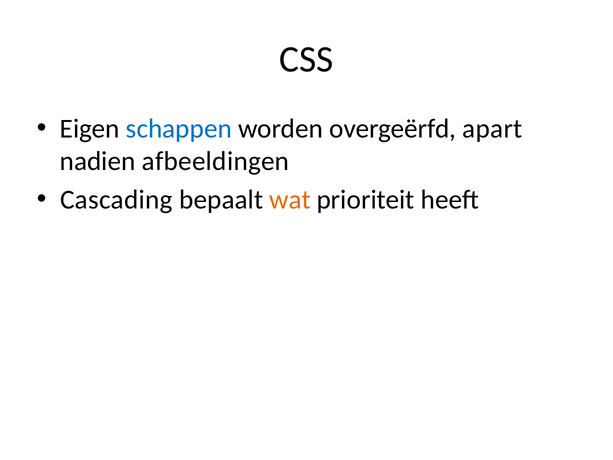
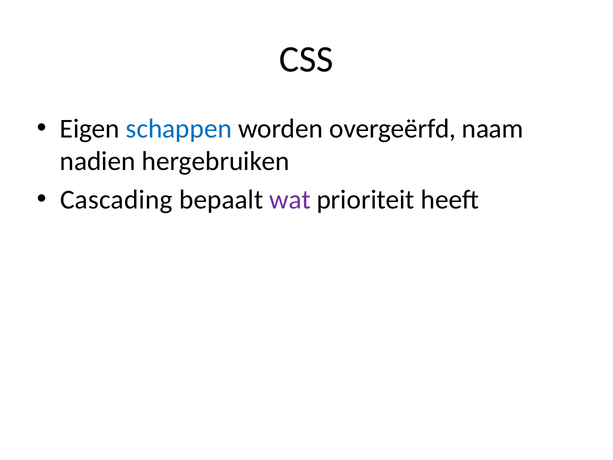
apart: apart -> naam (493, 129)
afbeeldingen: afbeeldingen -> hergebruiken (216, 161)
wat colour: orange -> purple (290, 199)
